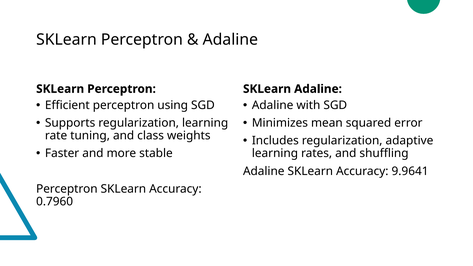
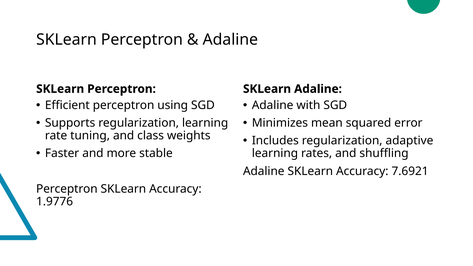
9.9641: 9.9641 -> 7.6921 (410, 171)
0.7960: 0.7960 -> 1.9776 (55, 202)
